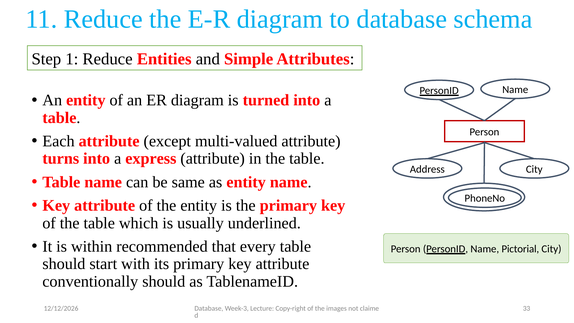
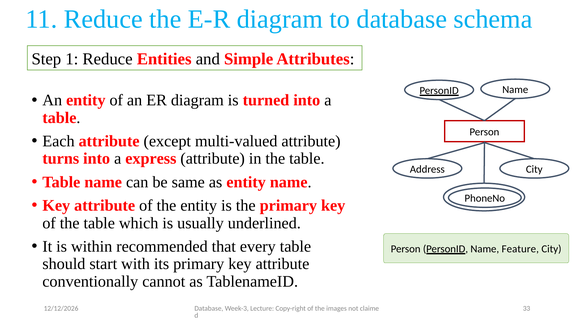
Pictorial: Pictorial -> Feature (520, 249)
conventionally should: should -> cannot (164, 281)
